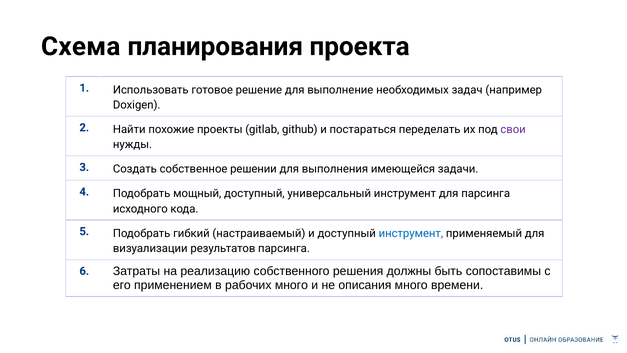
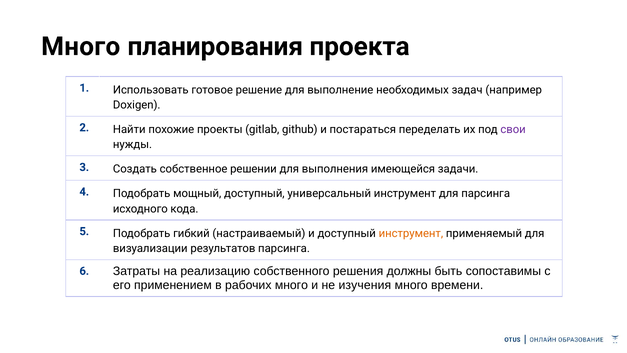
Схема: Схема -> Много (81, 46)
инструмент colour: blue -> orange (411, 233)
описания: описания -> изучения (365, 285)
